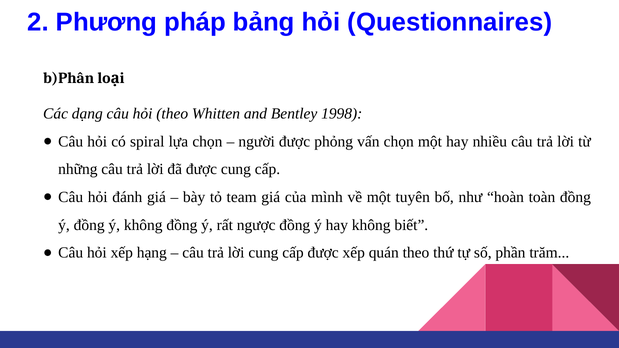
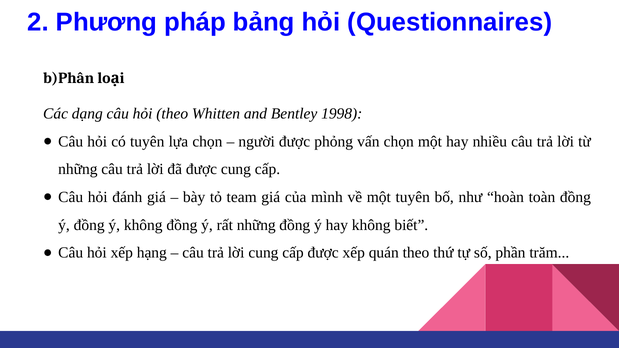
có spiral: spiral -> tuyên (147, 142)
rất ngược: ngược -> những (256, 225)
